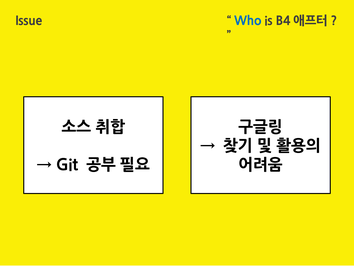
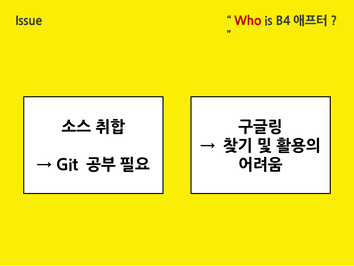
Who colour: blue -> red (248, 21)
